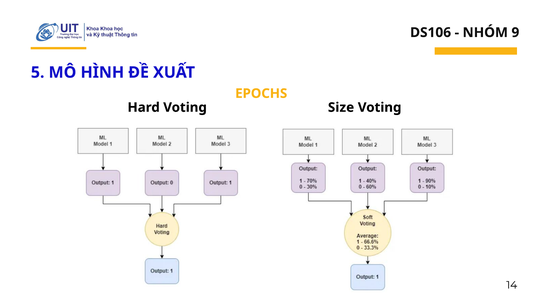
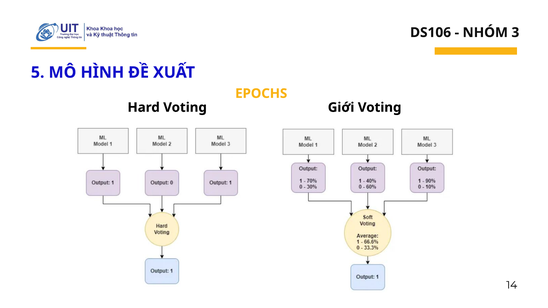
9: 9 -> 3 (515, 33)
Size: Size -> Giới (341, 108)
